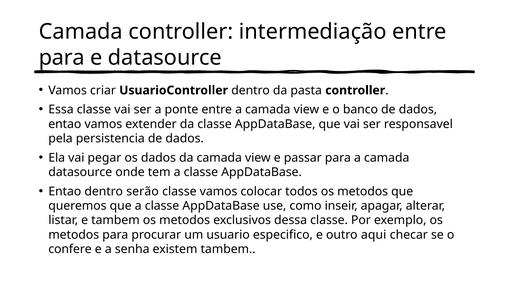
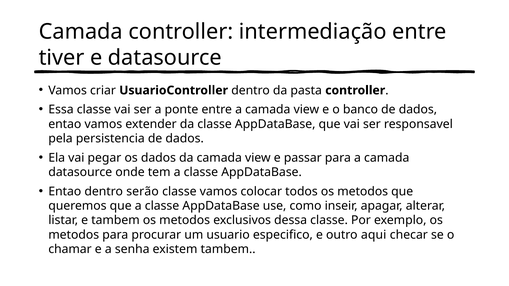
para: para -> tiver (62, 58)
confere: confere -> chamar (70, 249)
